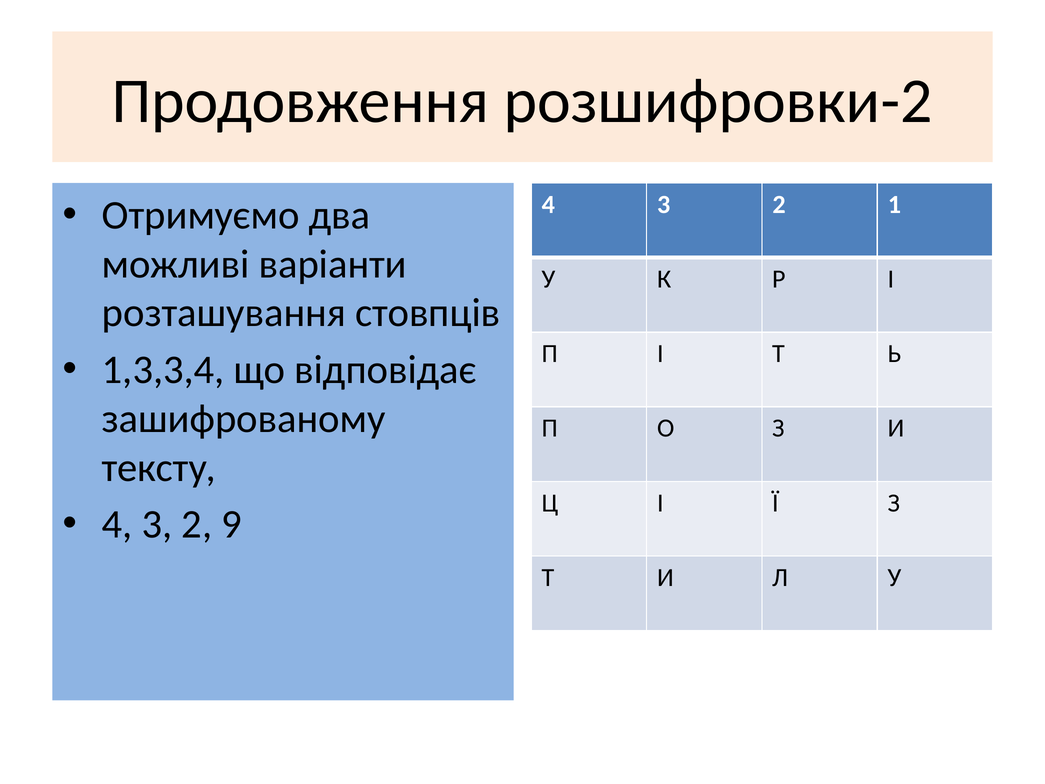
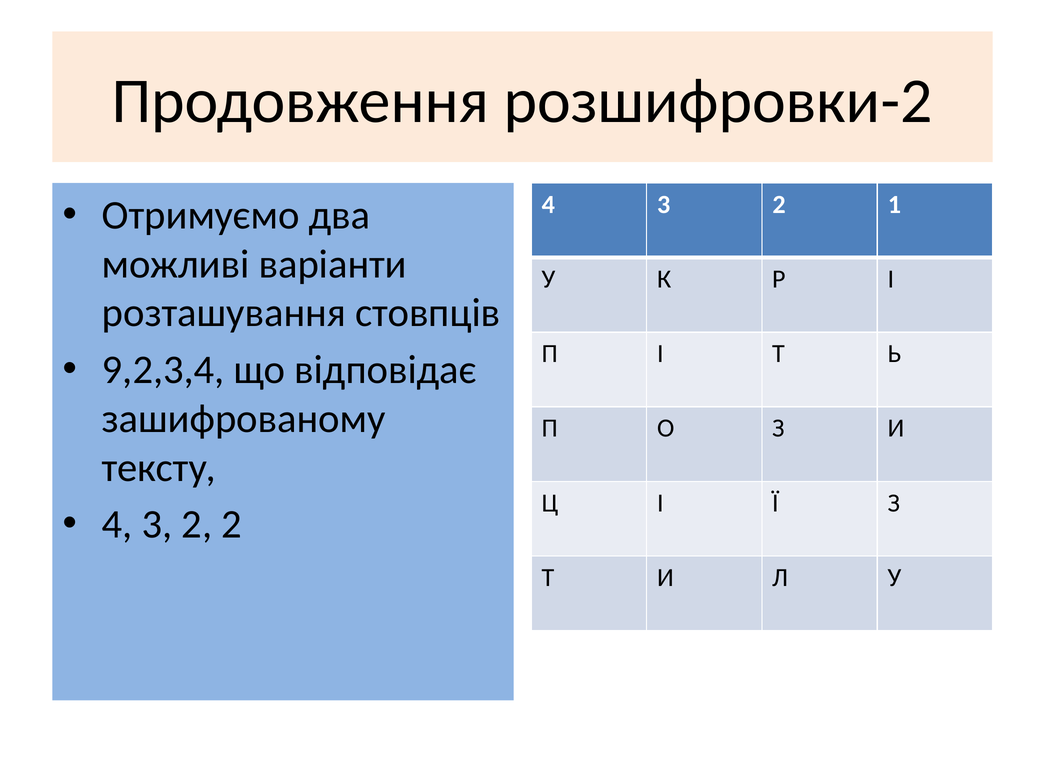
1,3,3,4: 1,3,3,4 -> 9,2,3,4 (163, 370)
2 9: 9 -> 2 (232, 524)
